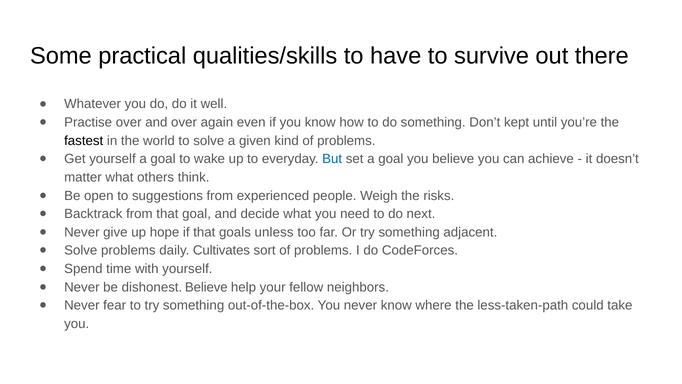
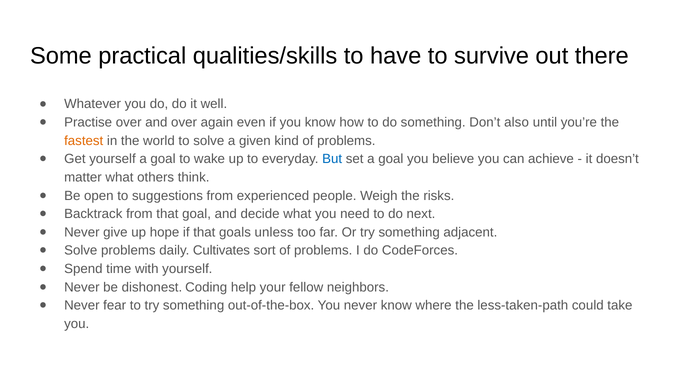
kept: kept -> also (517, 122)
fastest colour: black -> orange (84, 141)
dishonest Believe: Believe -> Coding (206, 287)
